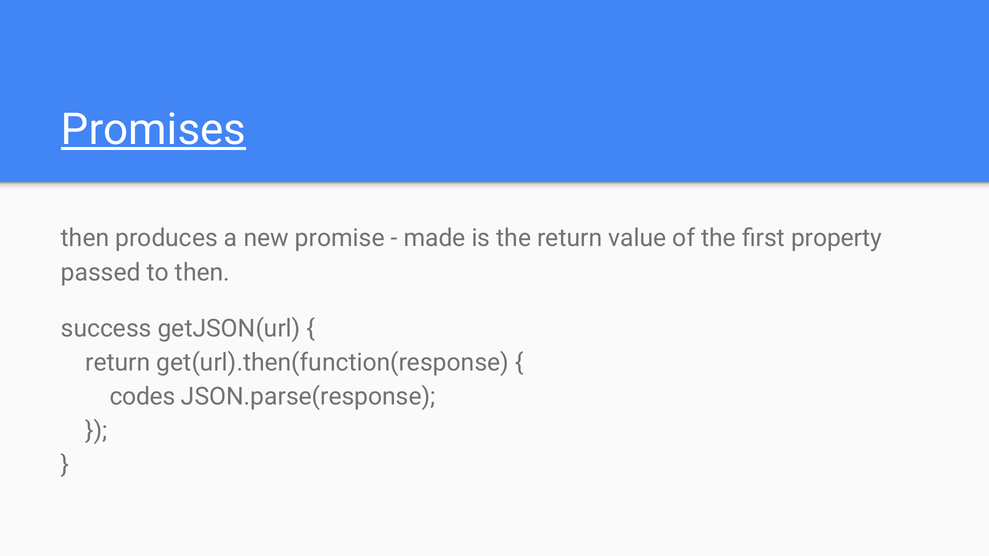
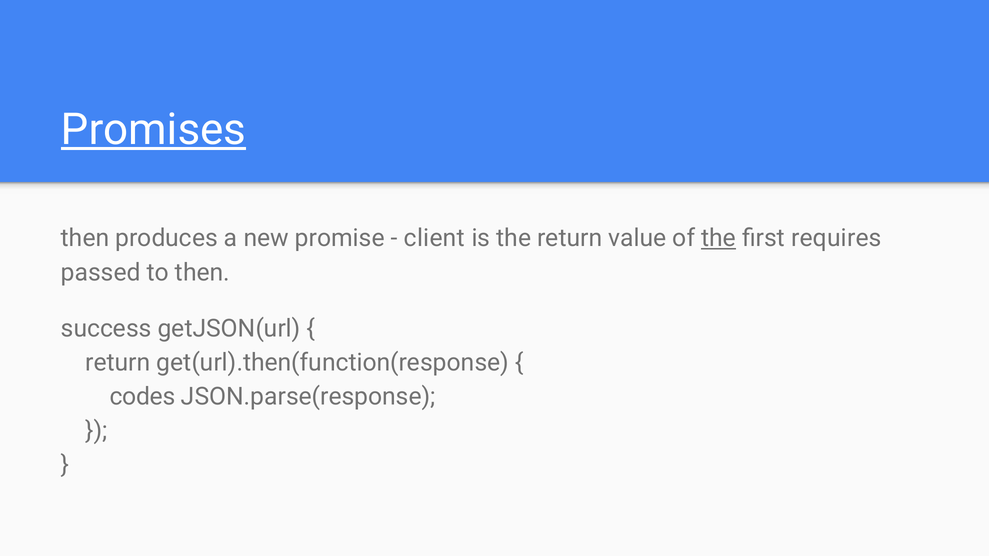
made: made -> client (434, 238)
the underline: none -> present (719, 238)
property: property -> requires (836, 238)
